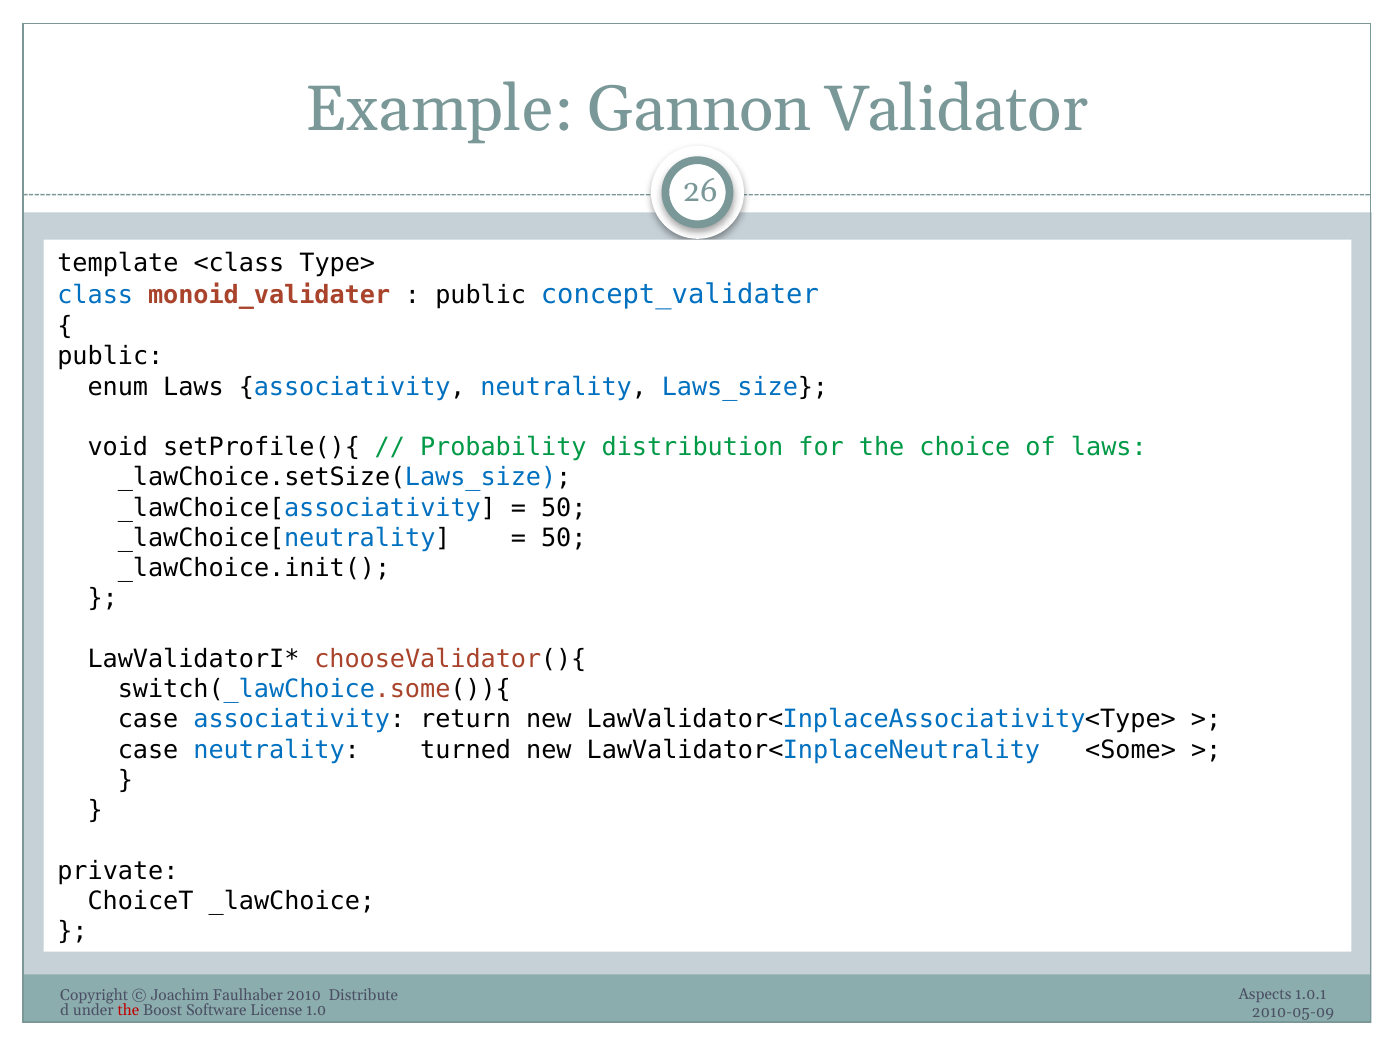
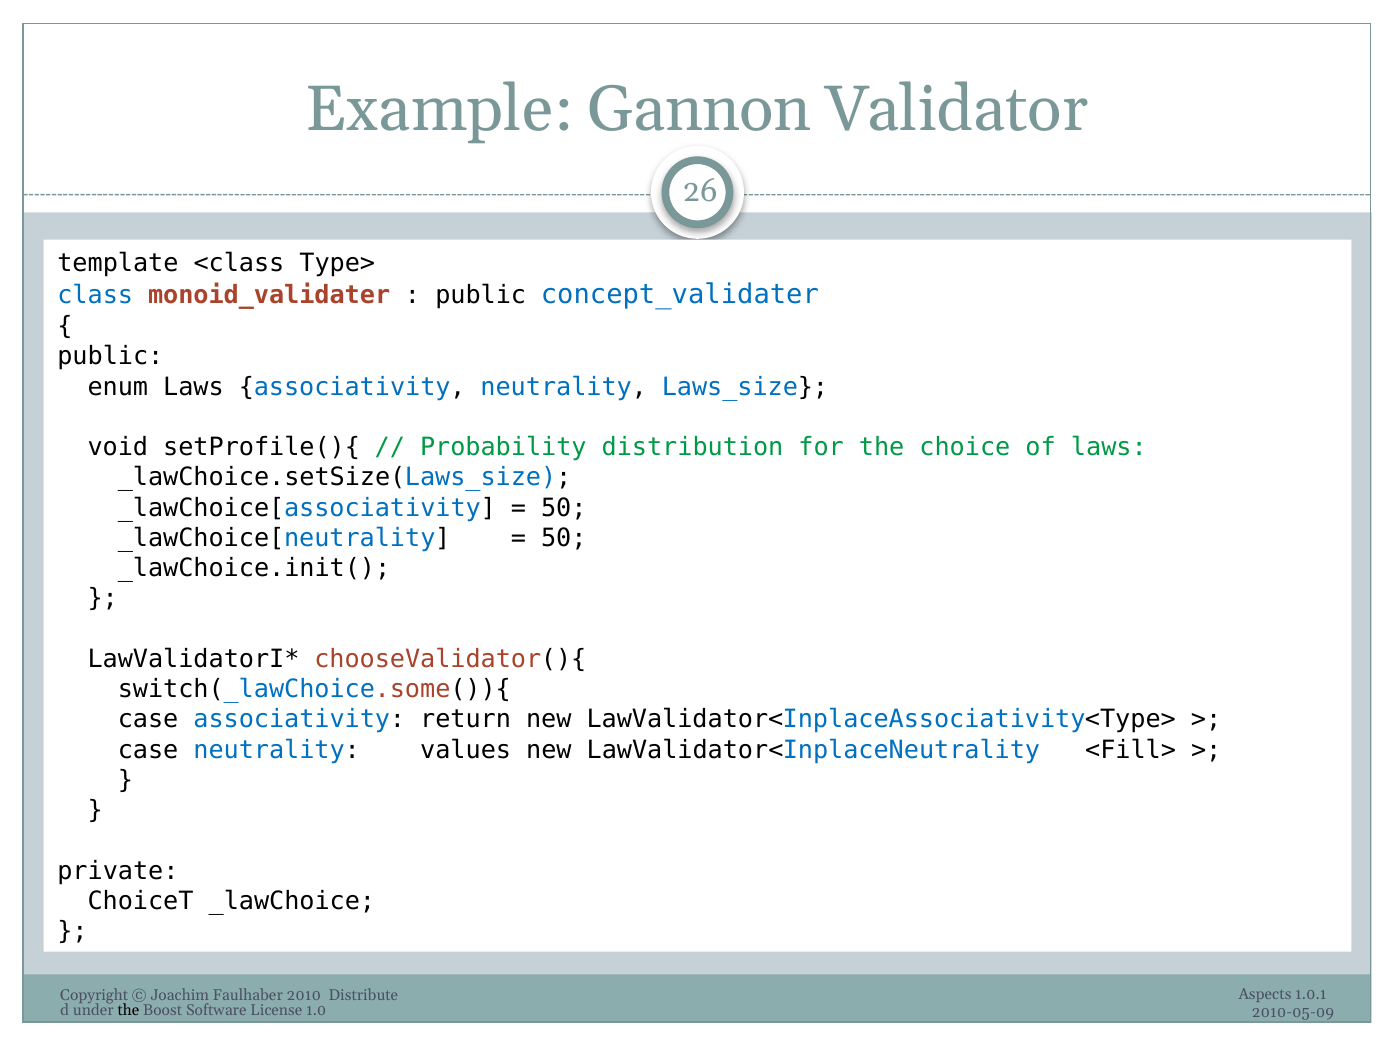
turned: turned -> values (466, 750)
<Some>: <Some> -> <Fill> (1131, 750)
the colour: red -> black (129, 1011)
